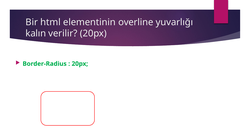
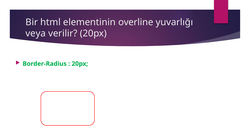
kalın: kalın -> veya (36, 33)
